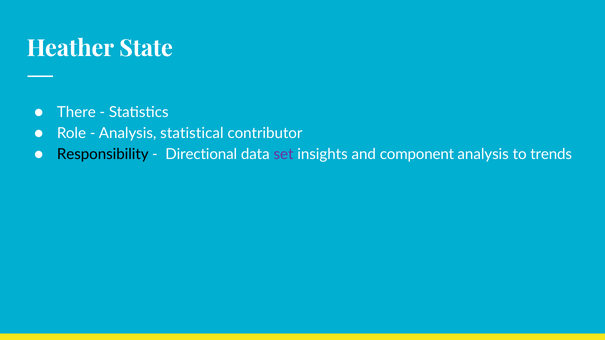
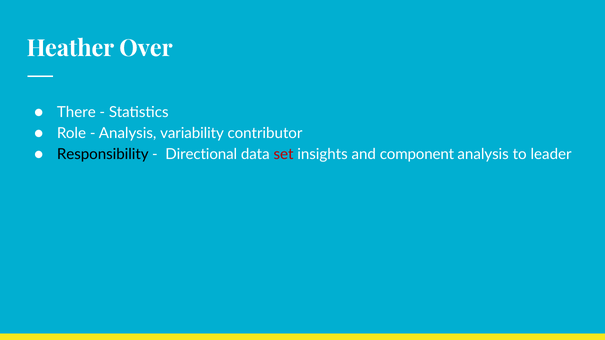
State: State -> Over (146, 48)
statistical: statistical -> variability (192, 133)
set colour: purple -> red (284, 154)
trends: trends -> leader (551, 154)
